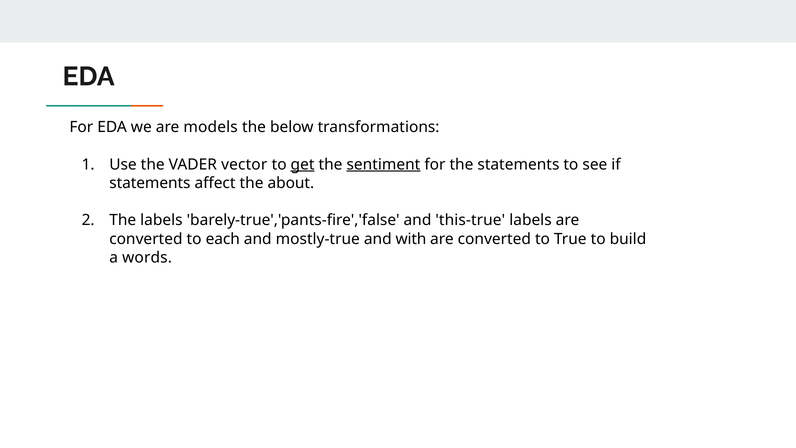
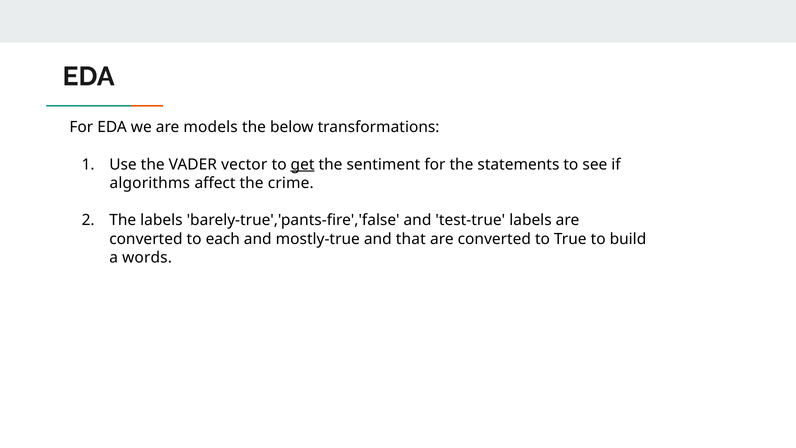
sentiment underline: present -> none (383, 164)
statements: statements -> algorithms (150, 183)
about: about -> crime (291, 183)
this-true: this-true -> test-true (470, 220)
with: with -> that (411, 239)
